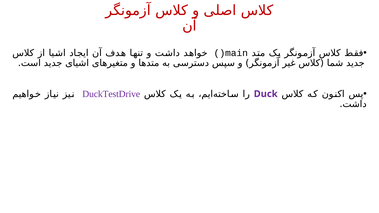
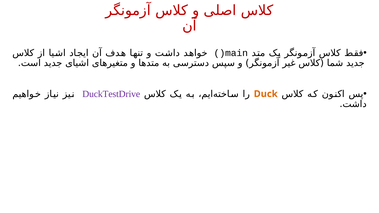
Duck colour: purple -> orange (266, 94)
